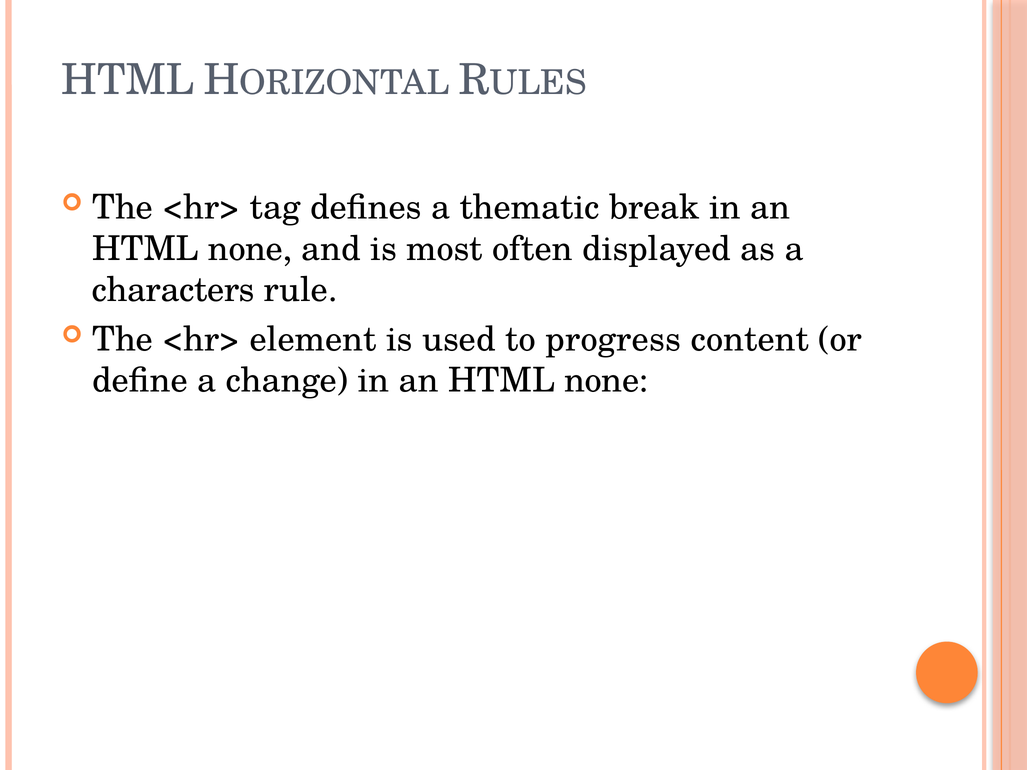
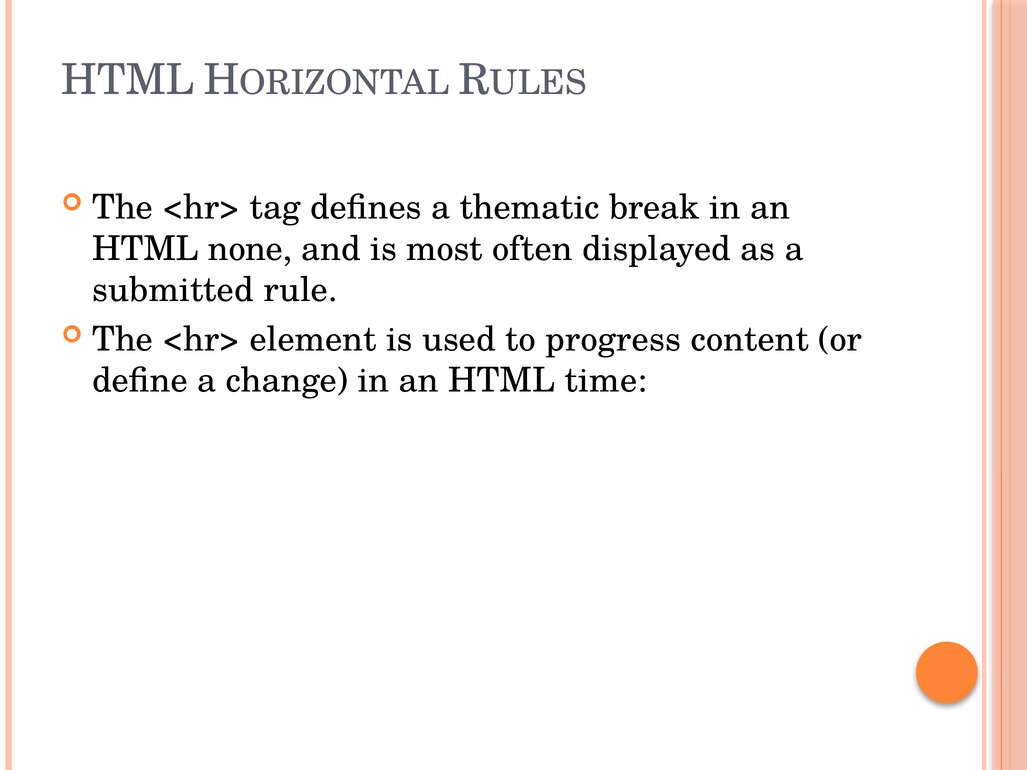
characters: characters -> submitted (173, 290)
none: none -> time (606, 381)
